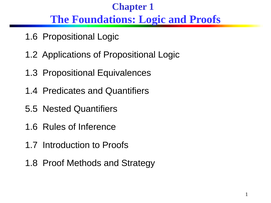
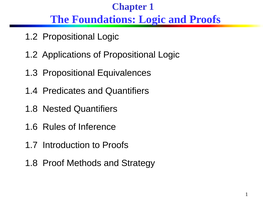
1.6: 1.6 -> 1.2 (31, 37)
5.5: 5.5 -> 1.8 (31, 109)
